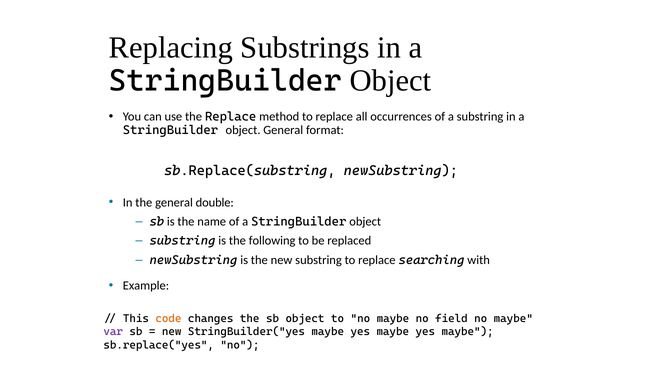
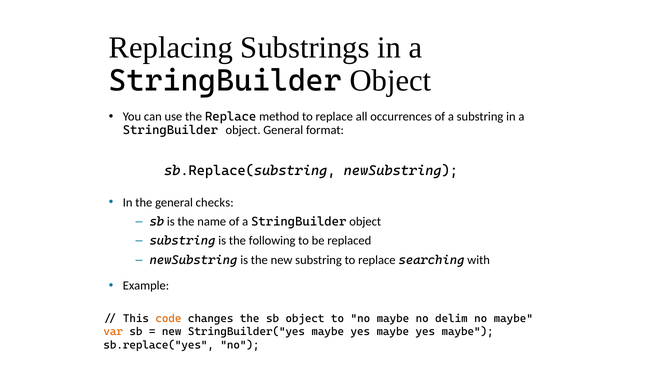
double: double -> checks (215, 202)
field: field -> delim (451, 318)
var colour: purple -> orange (113, 332)
